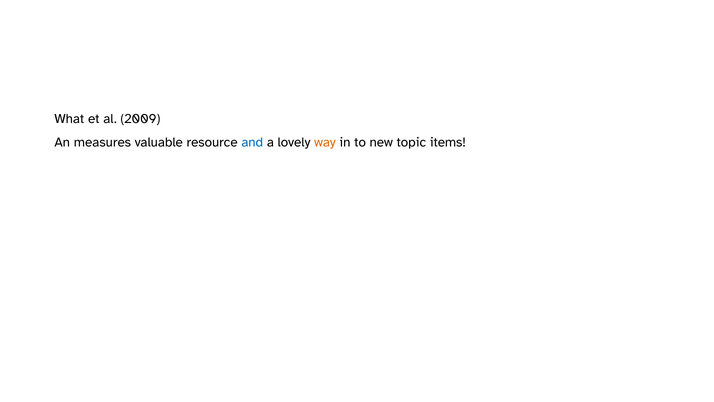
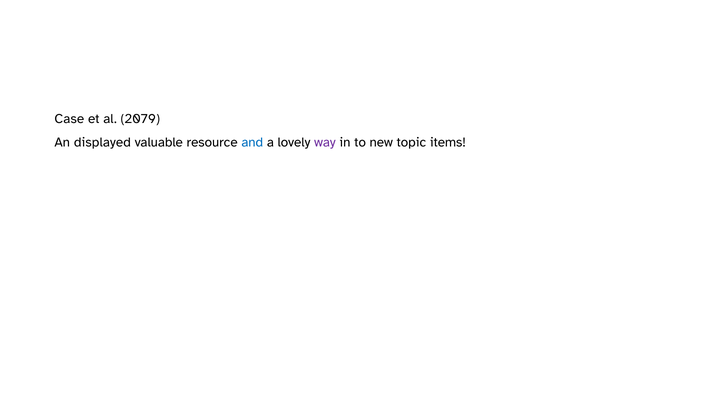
What: What -> Case (69, 119)
2009: 2009 -> 2079 (140, 119)
measures: measures -> displayed (102, 142)
way colour: orange -> purple (325, 142)
